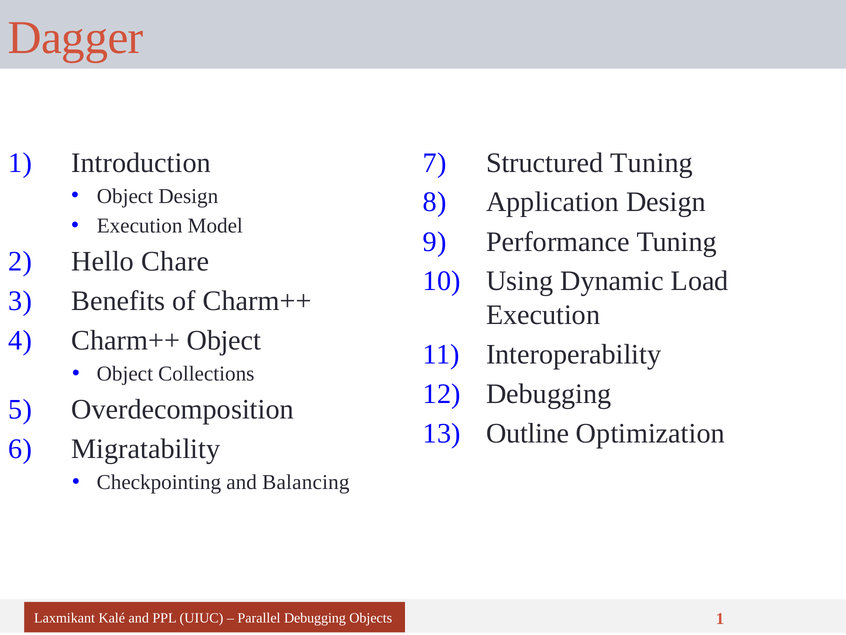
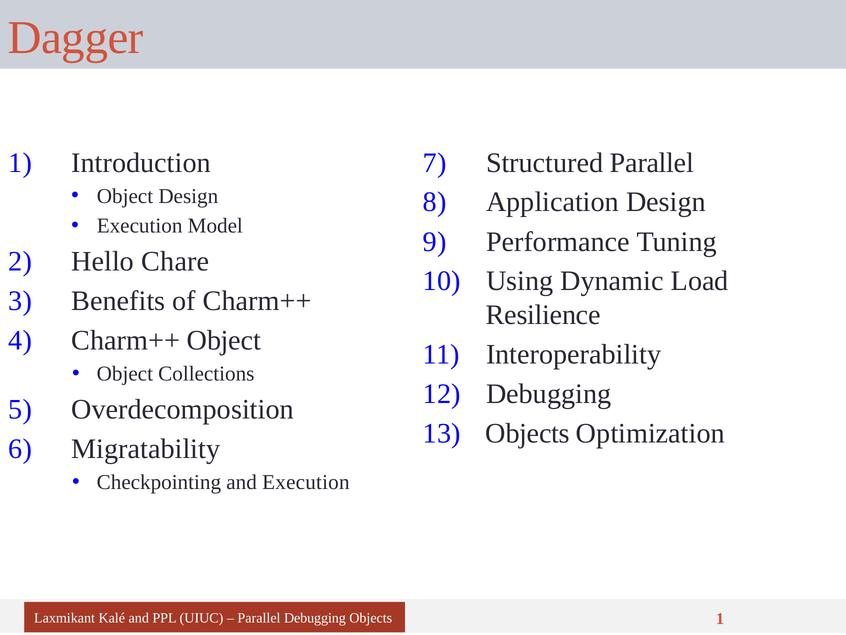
Structured Tuning: Tuning -> Parallel (652, 163)
Execution: Execution -> Resilience (543, 315)
Outline: Outline -> Objects (528, 433)
and Balancing: Balancing -> Execution (306, 482)
